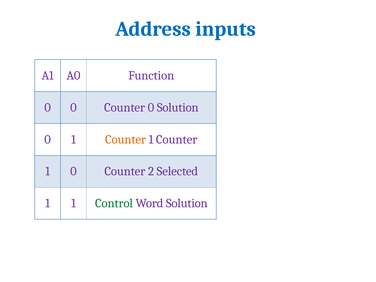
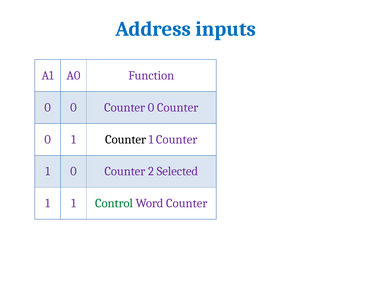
Counter 0 Solution: Solution -> Counter (178, 107)
Counter colour: orange -> black (126, 139)
Word Solution: Solution -> Counter (187, 203)
